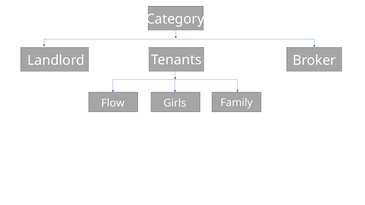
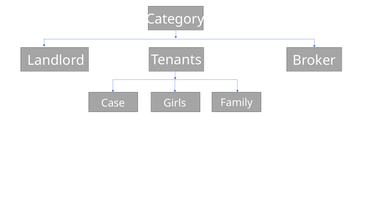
Flow: Flow -> Case (113, 103)
